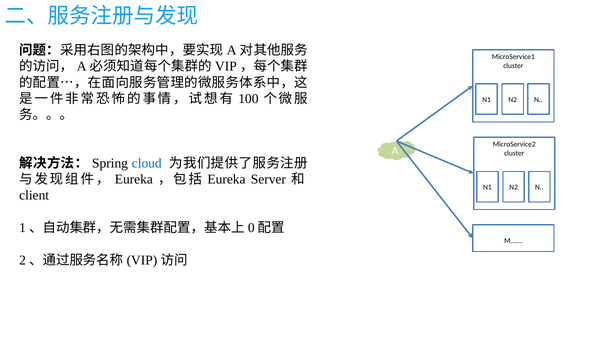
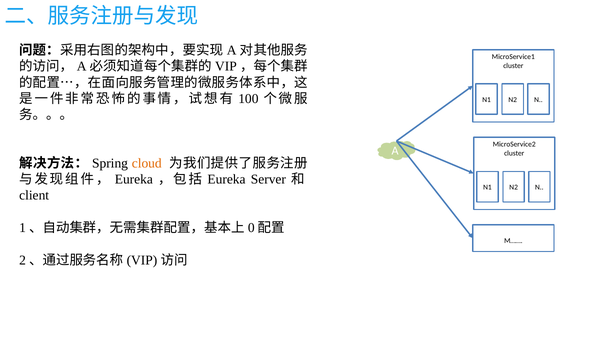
cloud colour: blue -> orange (147, 163)
